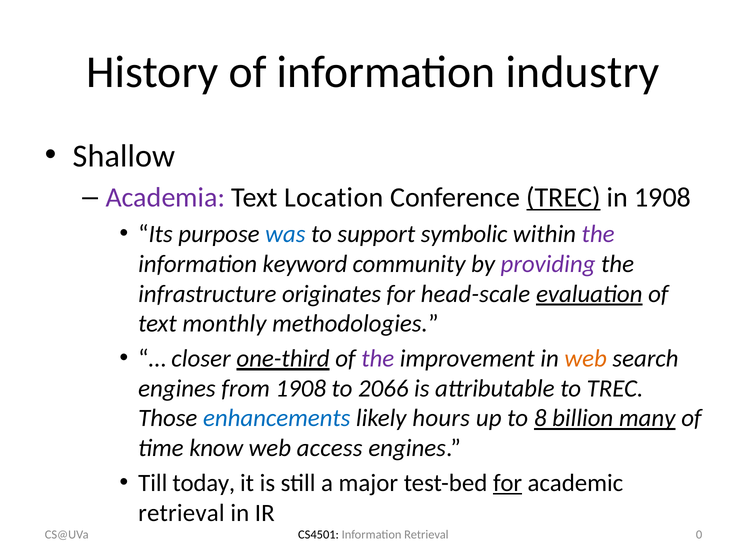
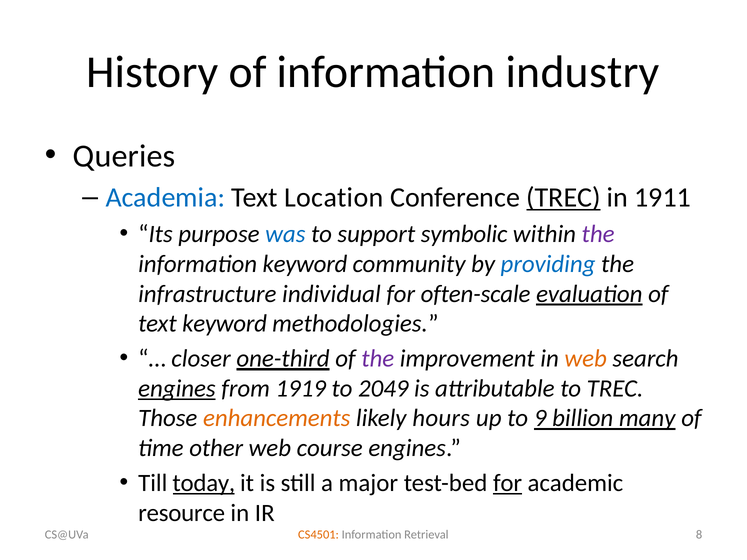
Shallow: Shallow -> Queries (124, 156)
Academia colour: purple -> blue (165, 198)
in 1908: 1908 -> 1911 (663, 198)
providing colour: purple -> blue (548, 264)
originates: originates -> individual (331, 294)
head-scale: head-scale -> often-scale (476, 294)
text monthly: monthly -> keyword (225, 324)
engines underline: none -> present (177, 389)
from 1908: 1908 -> 1919 (301, 389)
2066: 2066 -> 2049 (383, 389)
enhancements colour: blue -> orange (277, 418)
8: 8 -> 9 (540, 418)
know: know -> other (216, 448)
access: access -> course (330, 448)
today underline: none -> present (204, 483)
retrieval: retrieval -> resource (182, 513)
CS4501 colour: black -> orange (319, 535)
0: 0 -> 8 (699, 535)
